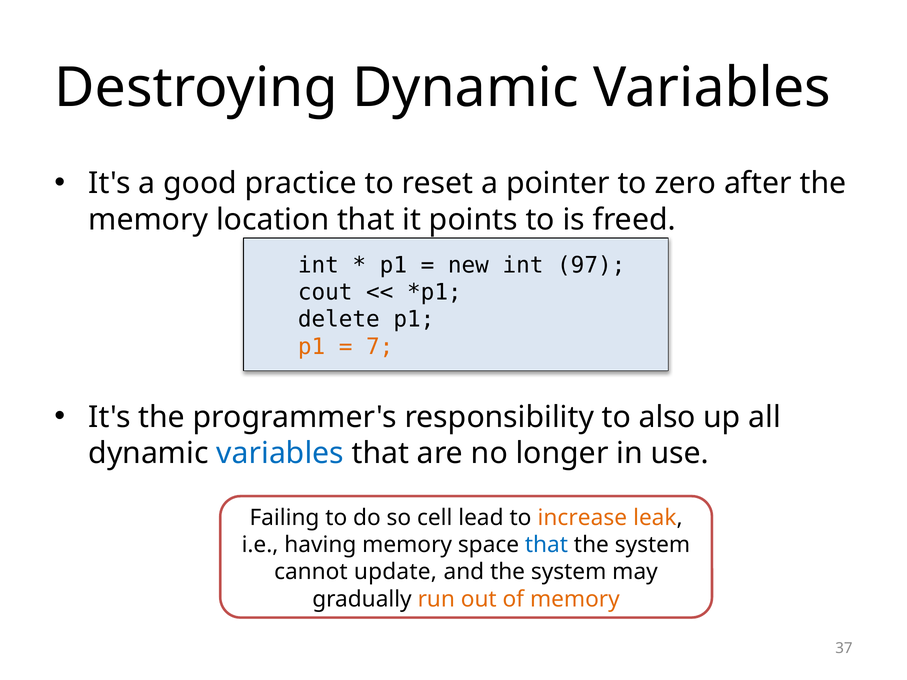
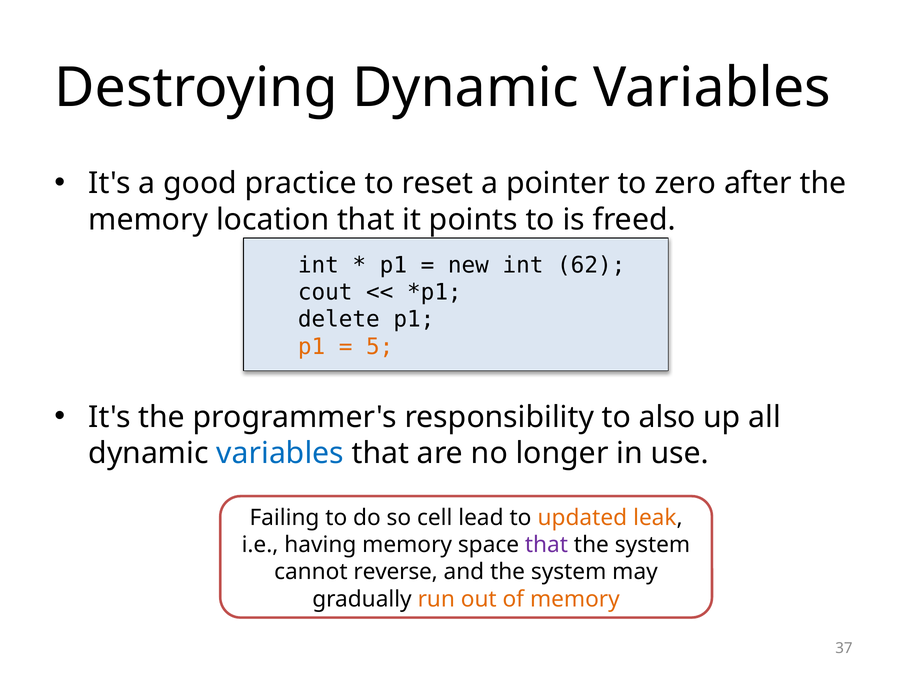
97: 97 -> 62 (591, 265)
7: 7 -> 5 (380, 347)
increase: increase -> updated (582, 518)
that colour: blue -> purple (546, 545)
update: update -> reverse (396, 572)
